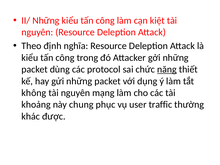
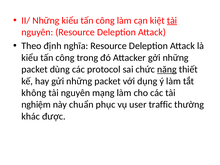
tài underline: none -> present (172, 20)
khoảng: khoảng -> nghiệm (36, 105)
chung: chung -> chuẩn (81, 105)
